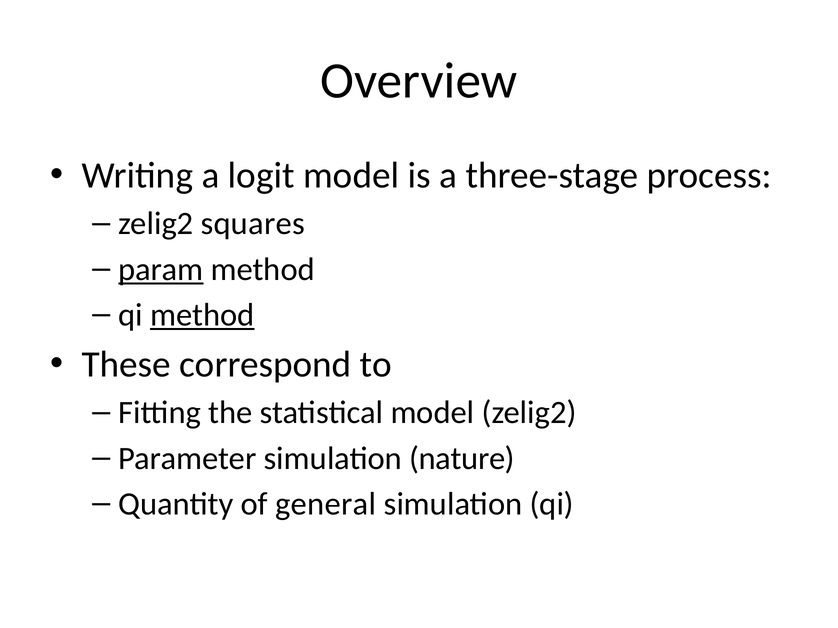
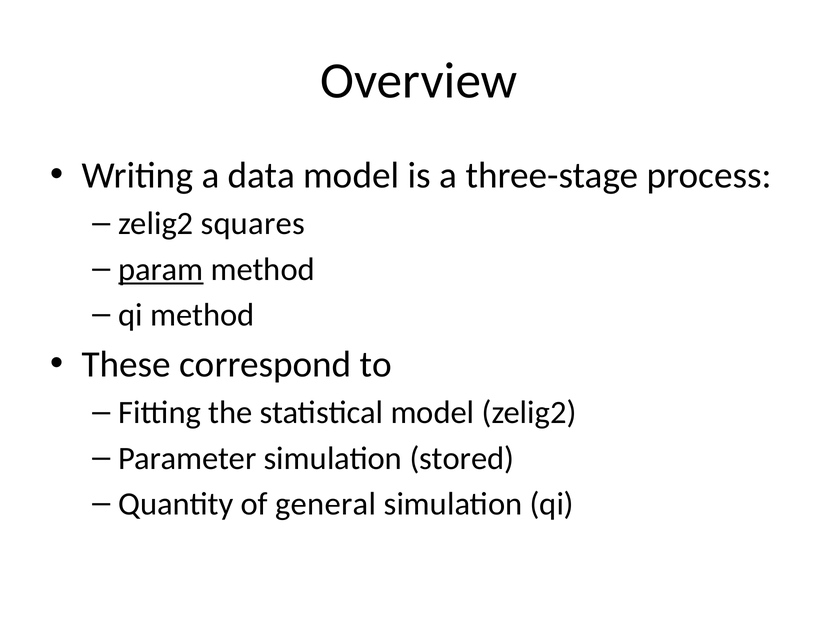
logit: logit -> data (261, 176)
method underline: present -> none (202, 315)
nature: nature -> stored (462, 459)
